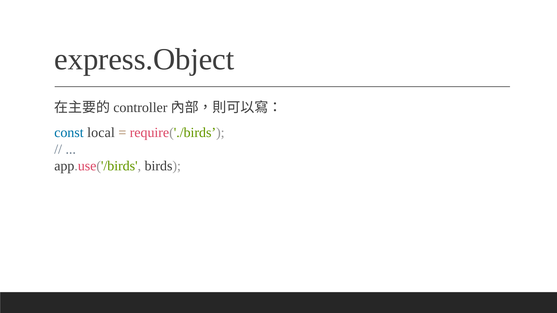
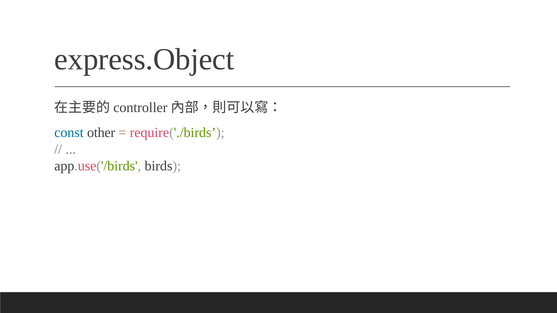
local: local -> other (101, 133)
